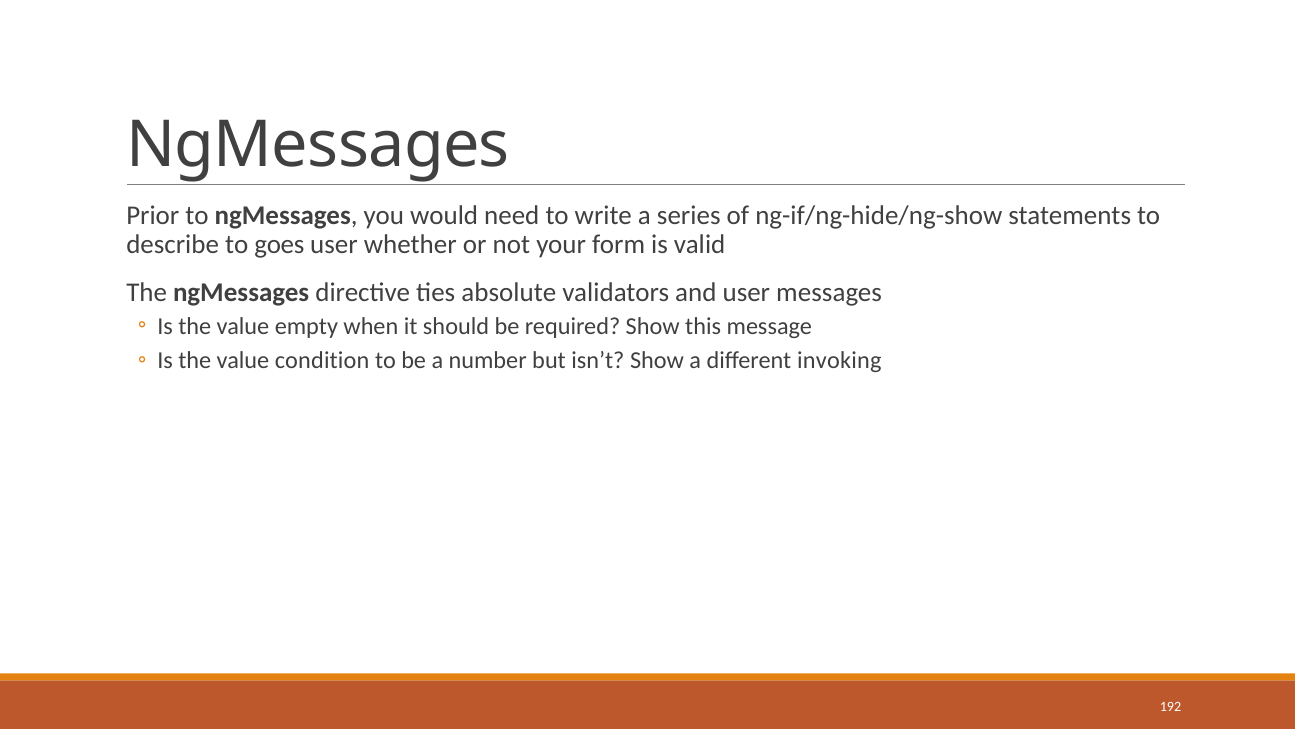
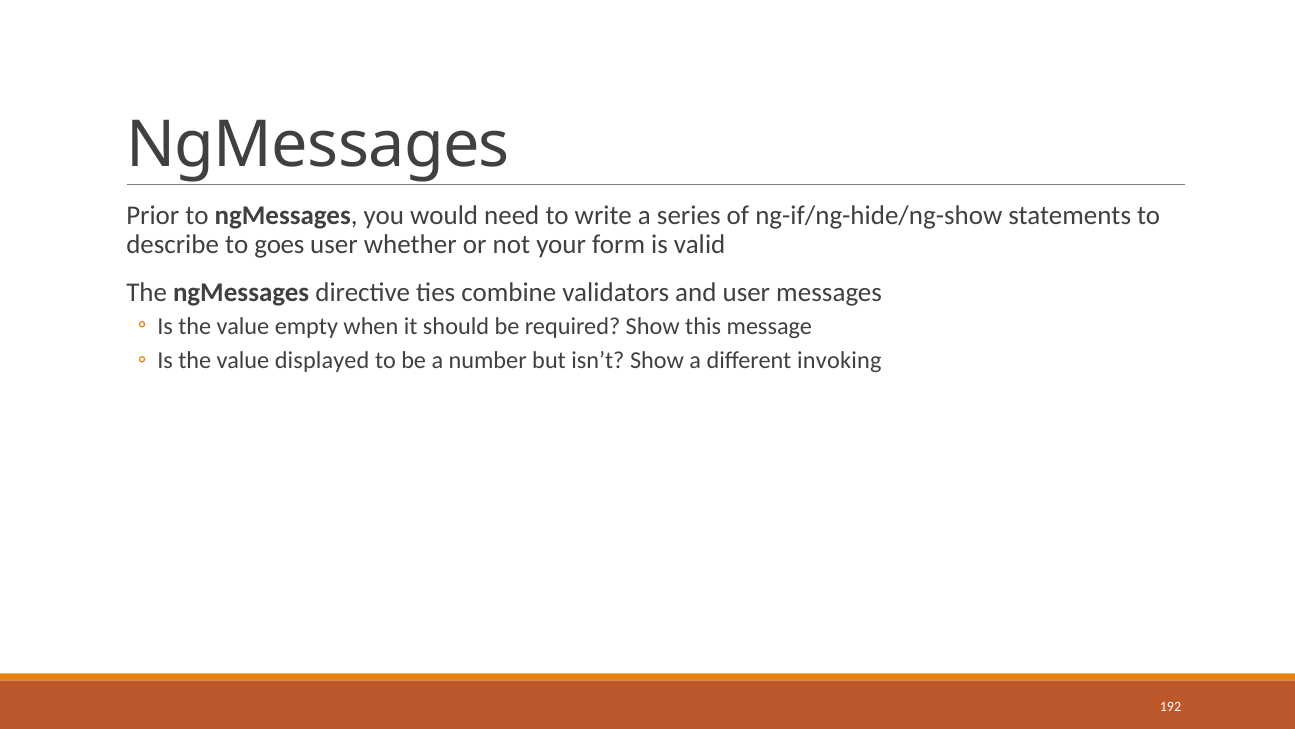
absolute: absolute -> combine (509, 293)
condition: condition -> displayed (322, 360)
